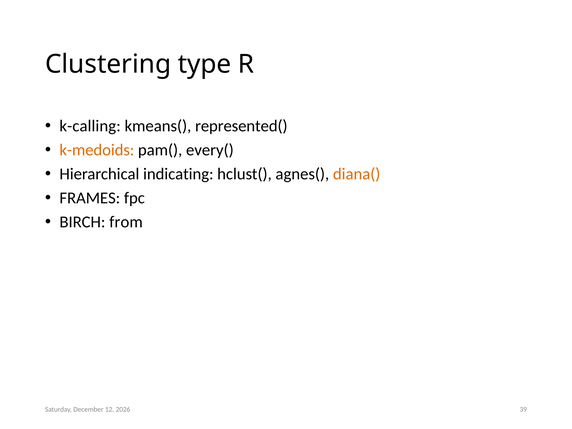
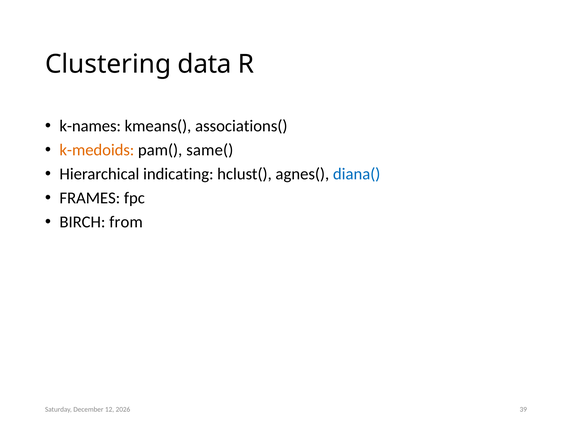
type: type -> data (205, 64)
k-calling: k-calling -> k-names (90, 126)
represented(: represented( -> associations( (241, 126)
every(: every( -> same( (210, 150)
diana( colour: orange -> blue (357, 174)
